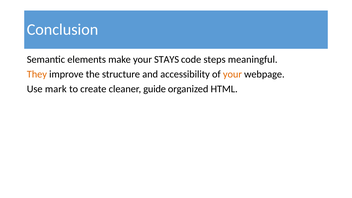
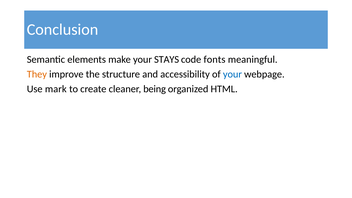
steps: steps -> fonts (215, 60)
your colour: orange -> blue (232, 74)
guide: guide -> being (155, 89)
